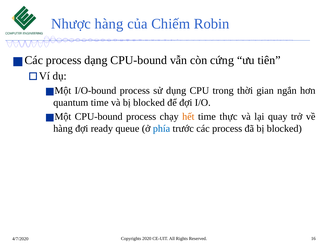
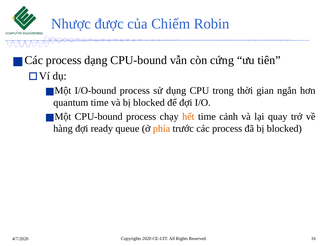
Nhược hàng: hàng -> được (109, 24)
thực: thực -> cảnh (229, 117)
phía colour: blue -> orange (162, 129)
